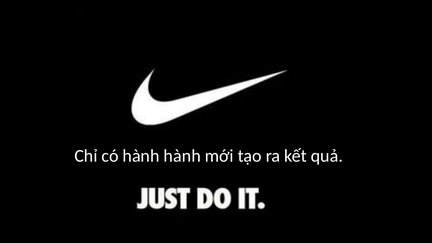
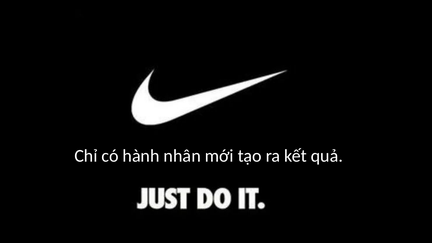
hành hành: hành -> nhân (182, 156)
